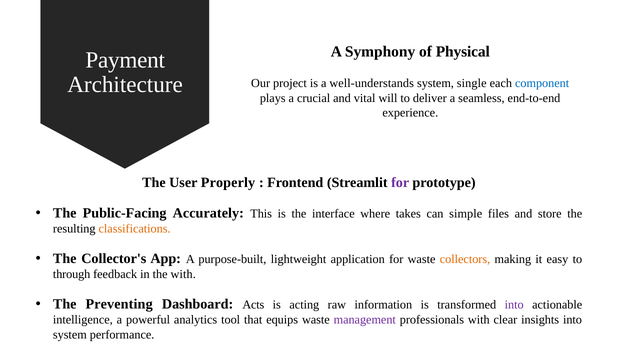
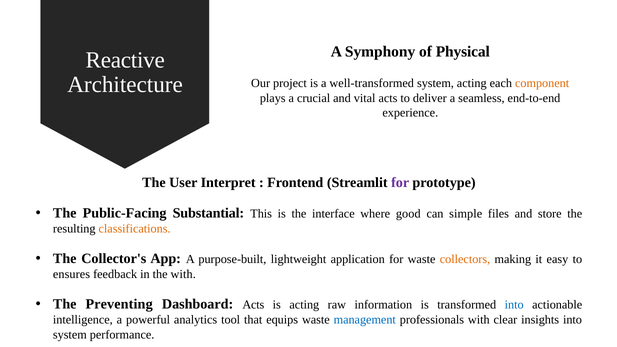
Payment: Payment -> Reactive (125, 60)
well-understands: well-understands -> well-transformed (372, 83)
system single: single -> acting (472, 83)
component colour: blue -> orange (542, 83)
vital will: will -> acts (388, 98)
Properly: Properly -> Interpret (228, 182)
Accurately: Accurately -> Substantial (208, 213)
takes: takes -> good (408, 214)
through: through -> ensures (72, 274)
into colour: purple -> blue (514, 305)
management colour: purple -> blue (365, 320)
